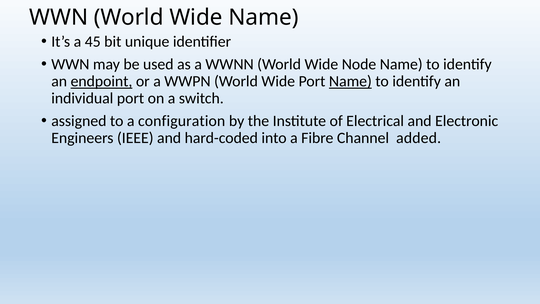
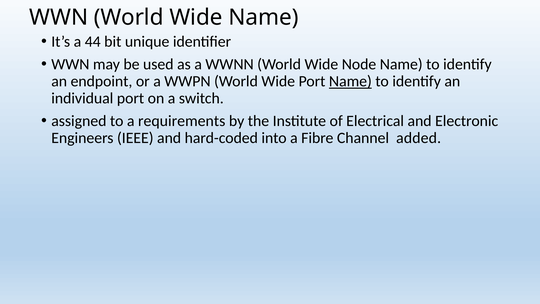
45: 45 -> 44 (93, 42)
endpoint underline: present -> none (101, 81)
configuration: configuration -> requirements (182, 121)
